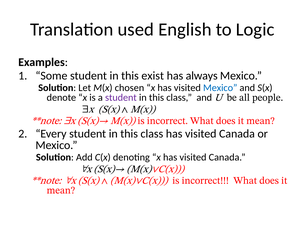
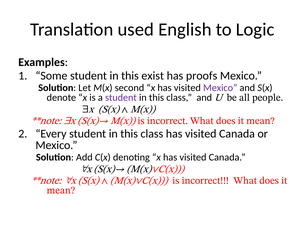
always: always -> proofs (202, 76)
chosen: chosen -> second (129, 88)
Mexico colour: blue -> purple (220, 88)
